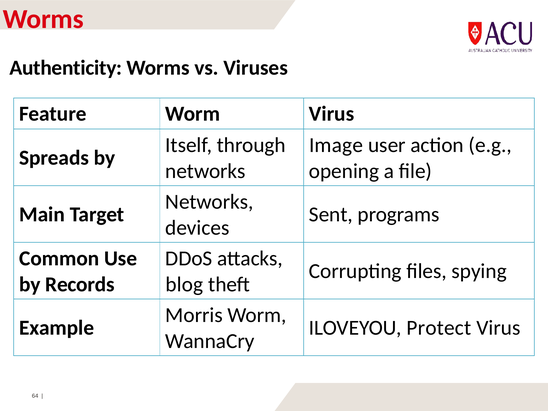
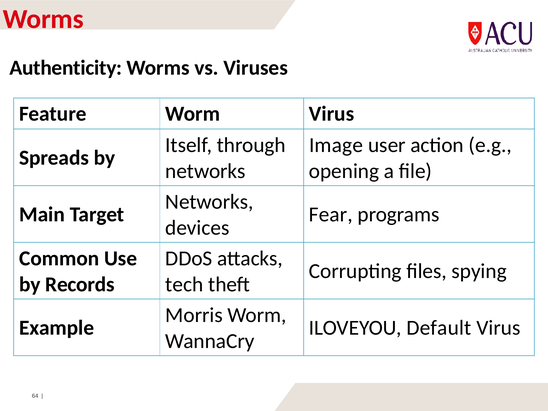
Sent: Sent -> Fear (331, 214)
blog: blog -> tech (184, 284)
Protect: Protect -> Default (439, 328)
